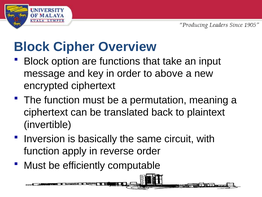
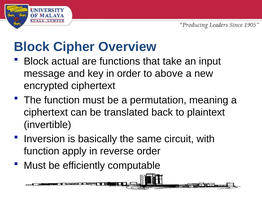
option: option -> actual (65, 61)
